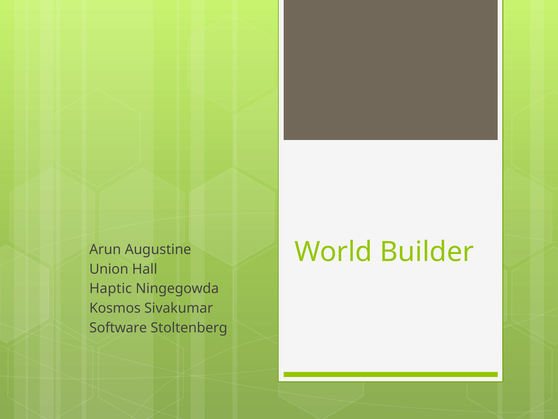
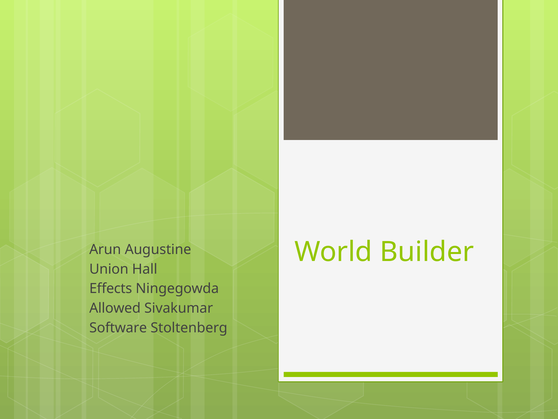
Haptic: Haptic -> Effects (111, 288)
Kosmos: Kosmos -> Allowed (115, 308)
